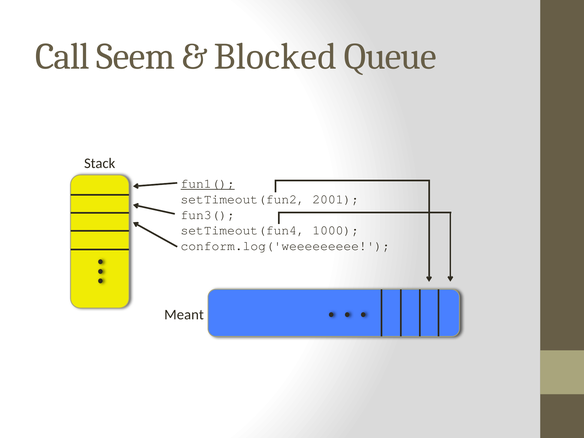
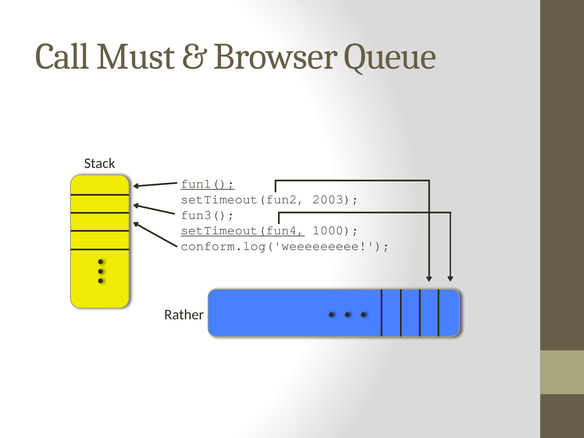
Seem: Seem -> Must (136, 57)
Blocked: Blocked -> Browser (276, 57)
2001: 2001 -> 2003 (336, 199)
setTimeout(fun4 underline: none -> present (243, 230)
Meant: Meant -> Rather (184, 315)
